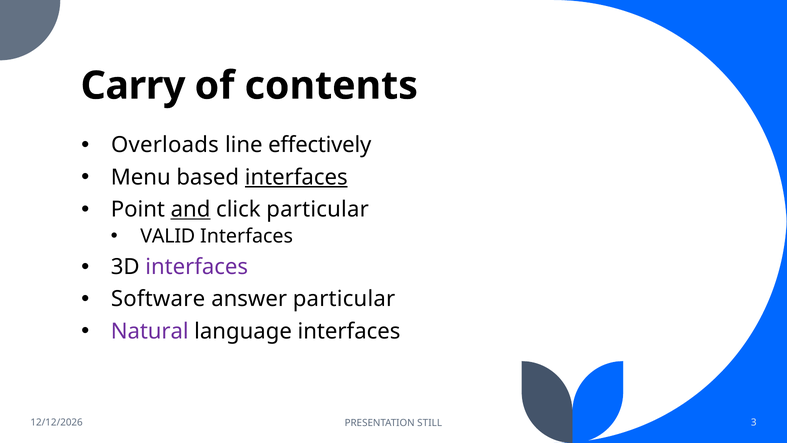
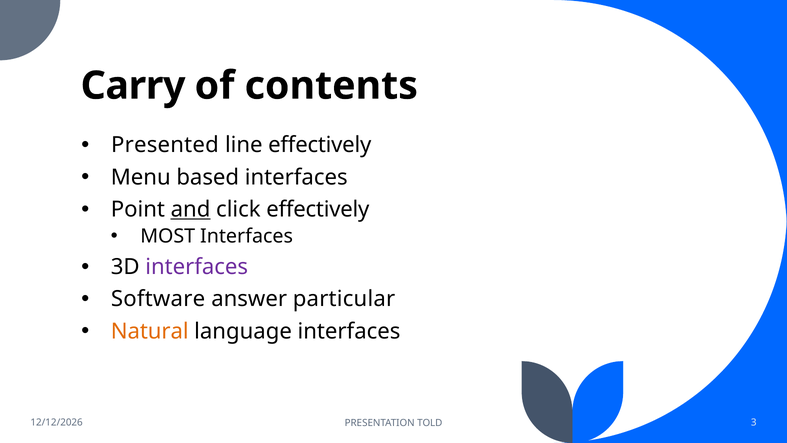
Overloads: Overloads -> Presented (165, 145)
interfaces underline: present -> none (296, 177)
click particular: particular -> effectively (318, 209)
VALID: VALID -> MOST (168, 236)
Natural colour: purple -> orange (150, 331)
STILL: STILL -> TOLD (430, 423)
